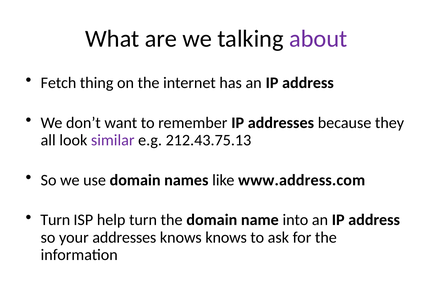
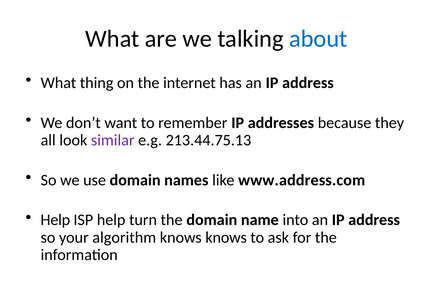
about colour: purple -> blue (318, 39)
Fetch: Fetch -> What (58, 83)
212.43.75.13: 212.43.75.13 -> 213.44.75.13 (208, 140)
Turn: Turn -> Help (55, 220)
your addresses: addresses -> algorithm (124, 237)
